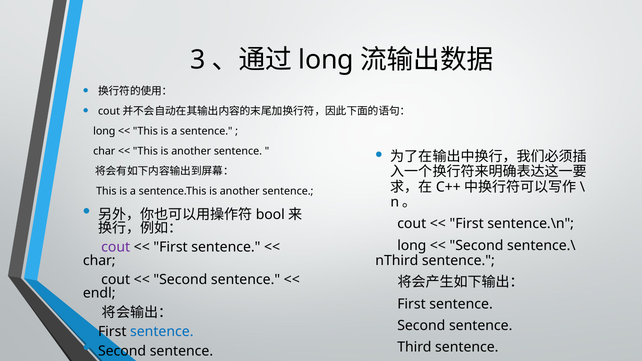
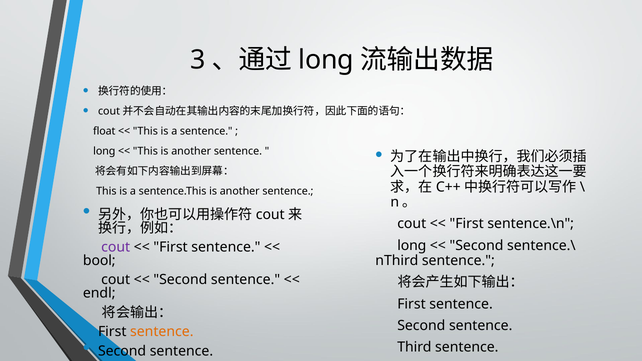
long: long -> float (104, 131)
char: char -> long (104, 151)
bool: bool -> cout (270, 214)
char: char -> bool (99, 261)
sentence colour: blue -> orange (162, 332)
